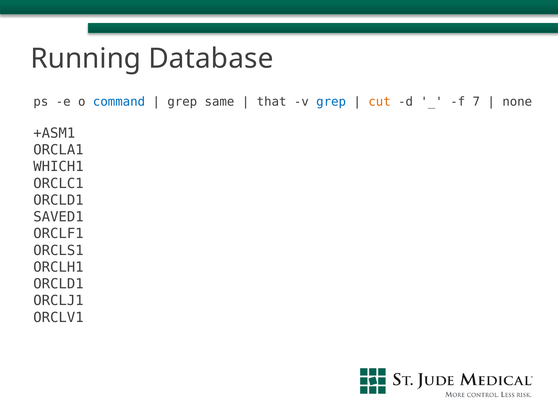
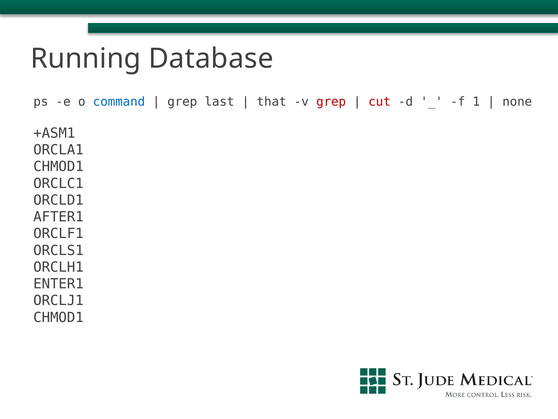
same: same -> last (219, 102)
grep colour: blue -> red (331, 102)
cut colour: orange -> red (380, 102)
7: 7 -> 1 (476, 102)
WHICH1: WHICH1 -> CHMOD1 (58, 166)
SAVED1: SAVED1 -> AFTER1 (58, 217)
ORCLD1: ORCLD1 -> ENTER1 (58, 284)
ORCLV1: ORCLV1 -> CHMOD1 (58, 317)
